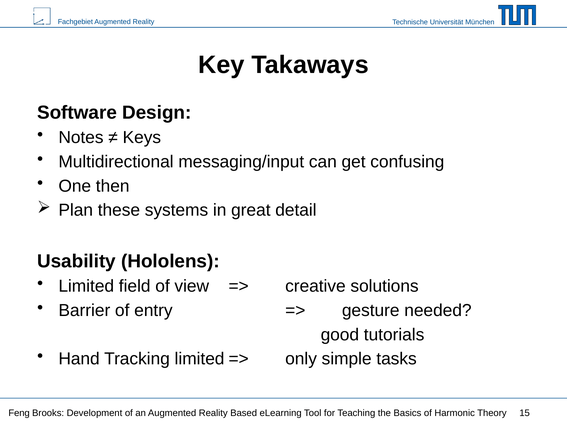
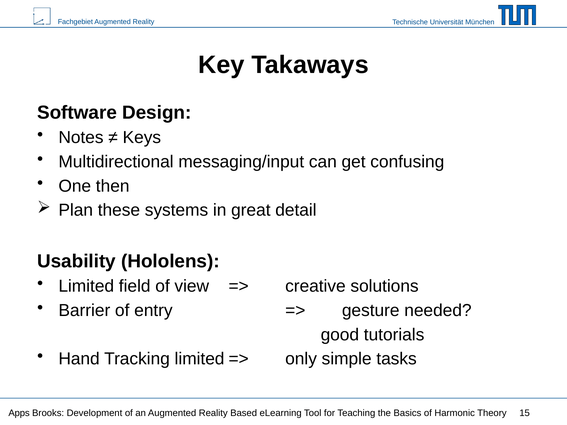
Feng: Feng -> Apps (19, 413)
